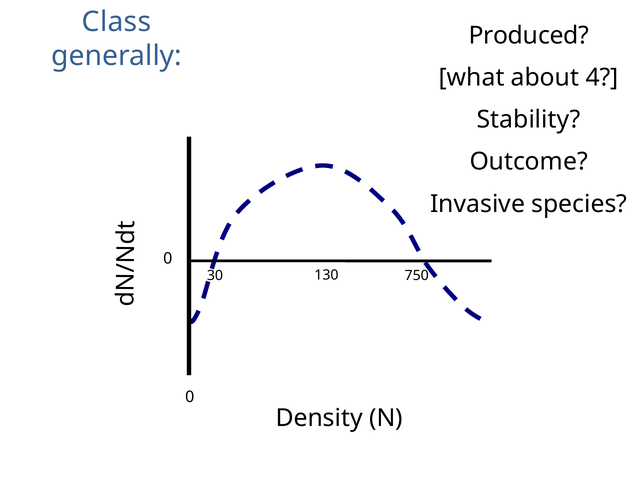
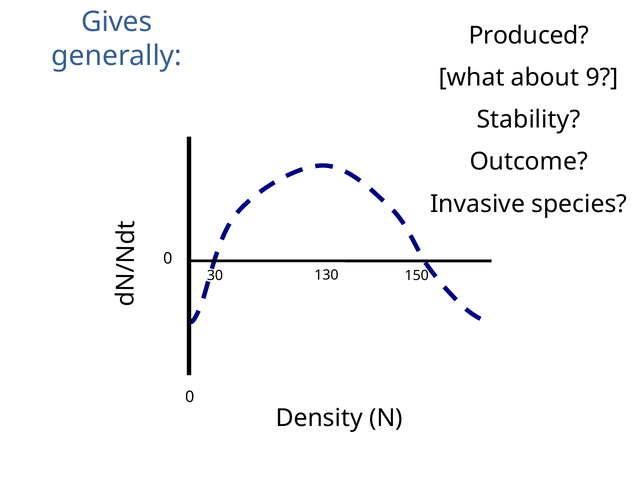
Class: Class -> Gives (117, 22)
4: 4 -> 9 (602, 78)
750: 750 -> 150 (417, 276)
